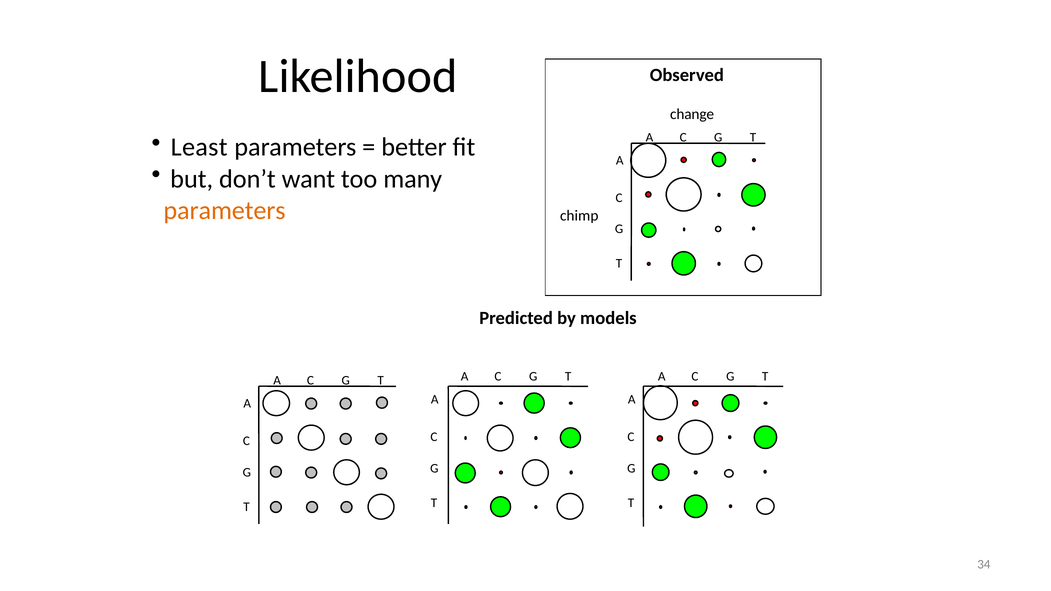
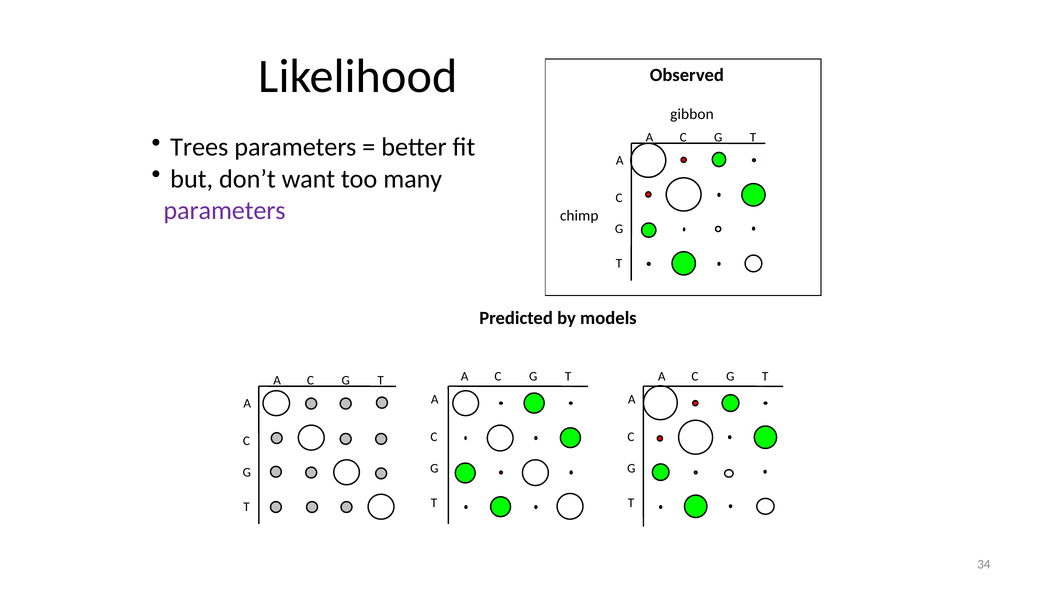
change: change -> gibbon (692, 114)
Least: Least -> Trees (199, 147)
parameters colour: orange -> purple (225, 210)
